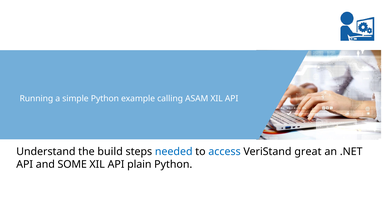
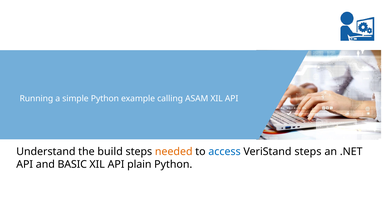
needed colour: blue -> orange (174, 151)
VeriStand great: great -> steps (308, 151)
SOME: SOME -> BASIC (72, 164)
